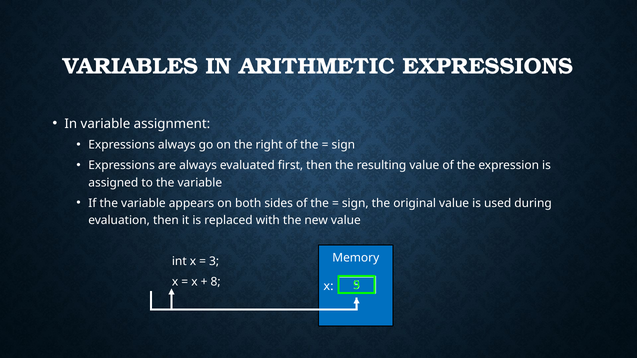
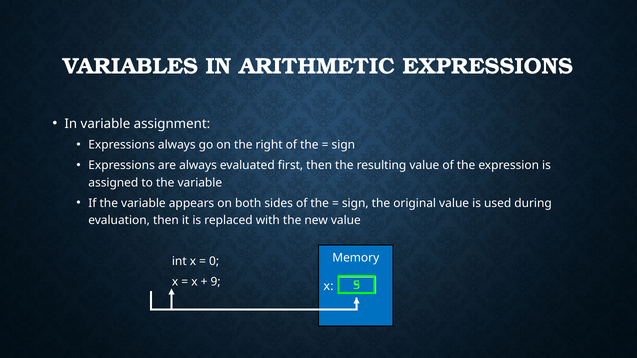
3: 3 -> 0 (214, 262)
8: 8 -> 9 (216, 282)
